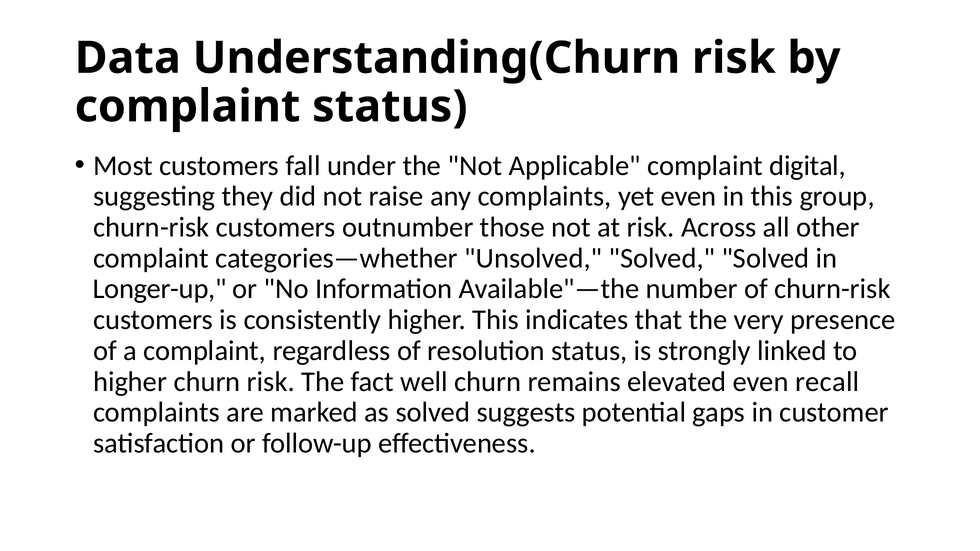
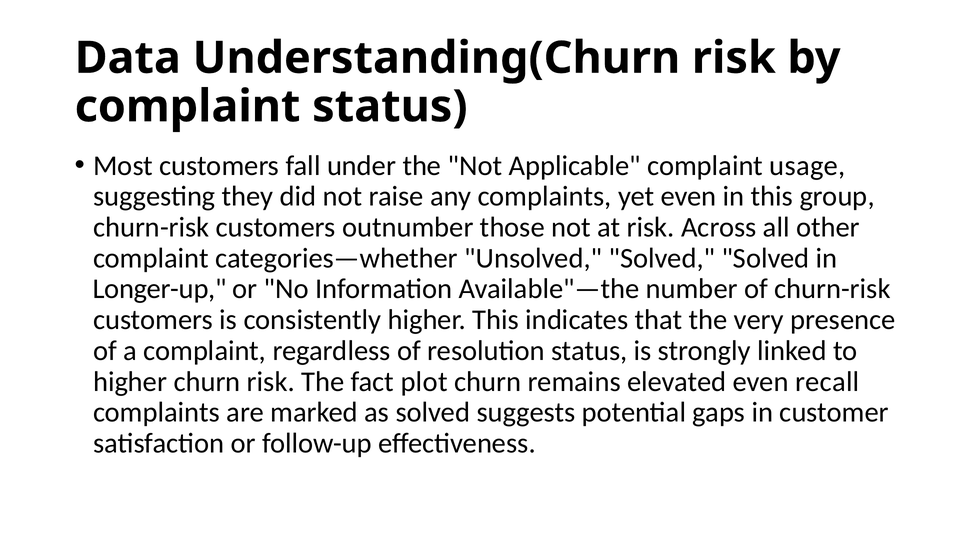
digital: digital -> usage (807, 166)
well: well -> plot (424, 382)
